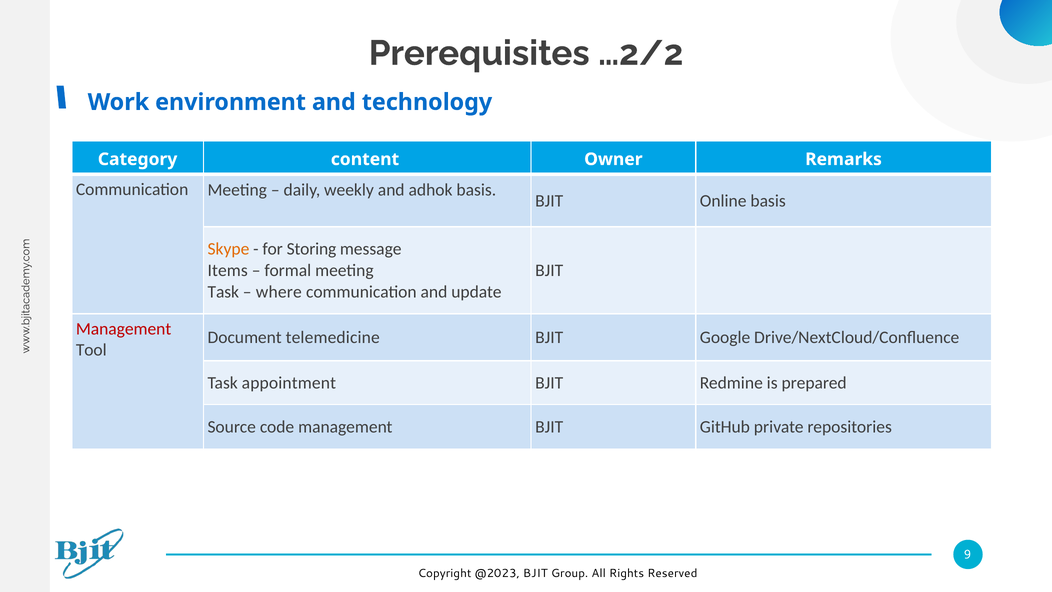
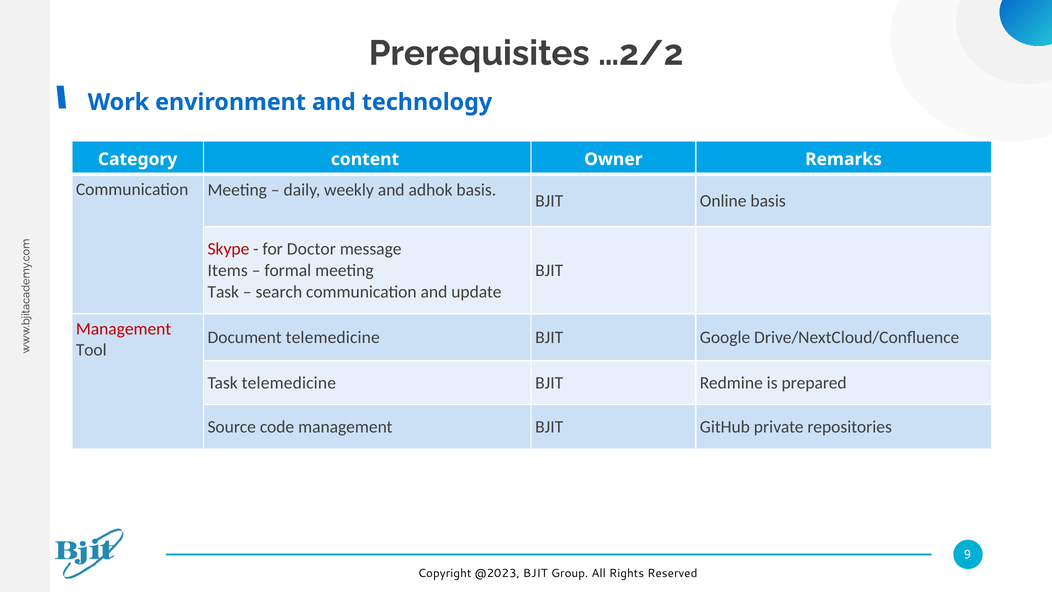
Skype colour: orange -> red (228, 249)
Storing: Storing -> Doctor (311, 249)
where: where -> search (279, 292)
Task appointment: appointment -> telemedicine (289, 383)
